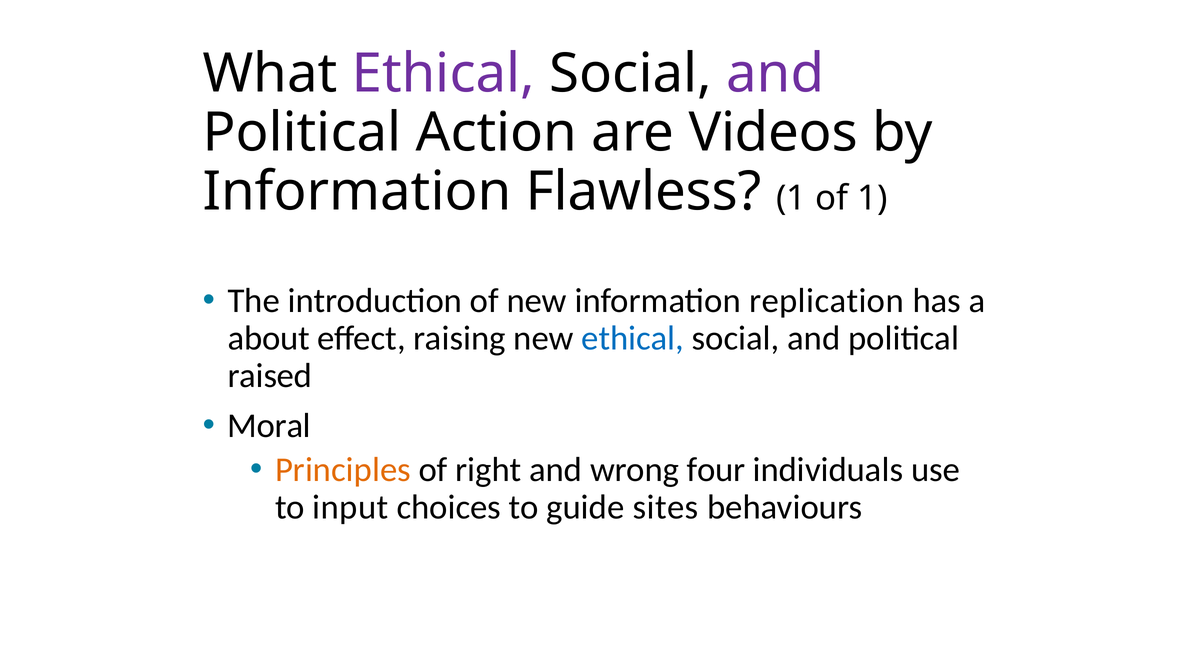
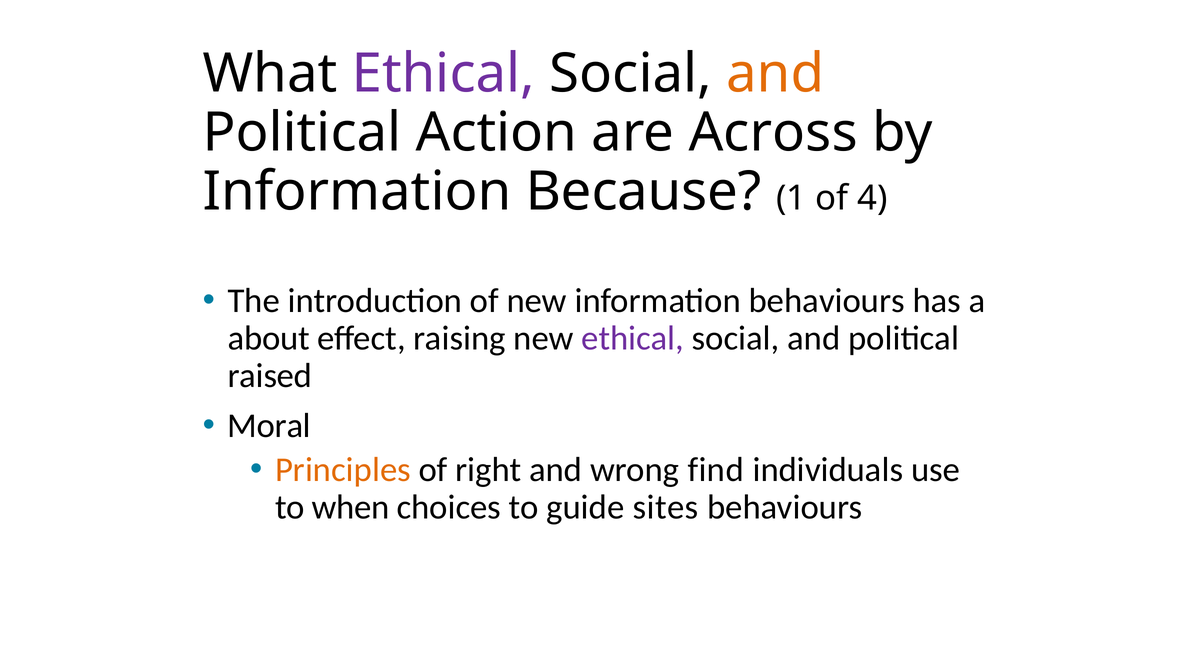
and colour: purple -> orange (775, 74)
Videos: Videos -> Across (773, 133)
Flawless: Flawless -> Because (644, 192)
of 1: 1 -> 4 (872, 198)
information replication: replication -> behaviours (827, 301)
ethical colour: blue -> purple (633, 339)
four: four -> find (716, 470)
input: input -> when (351, 507)
